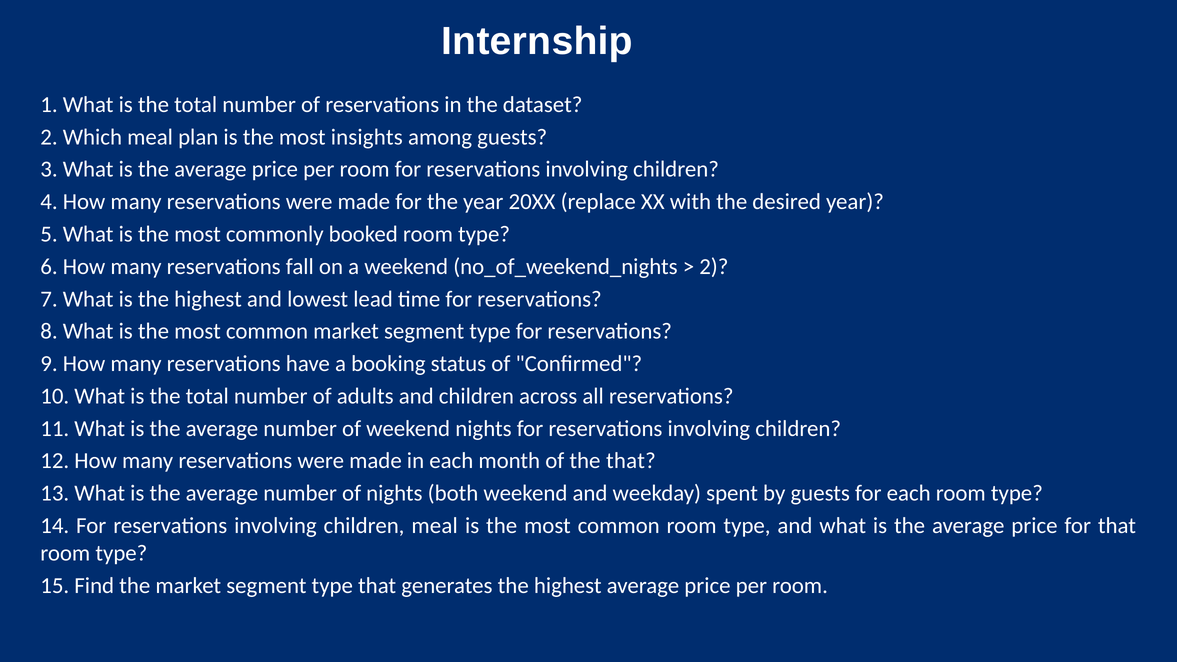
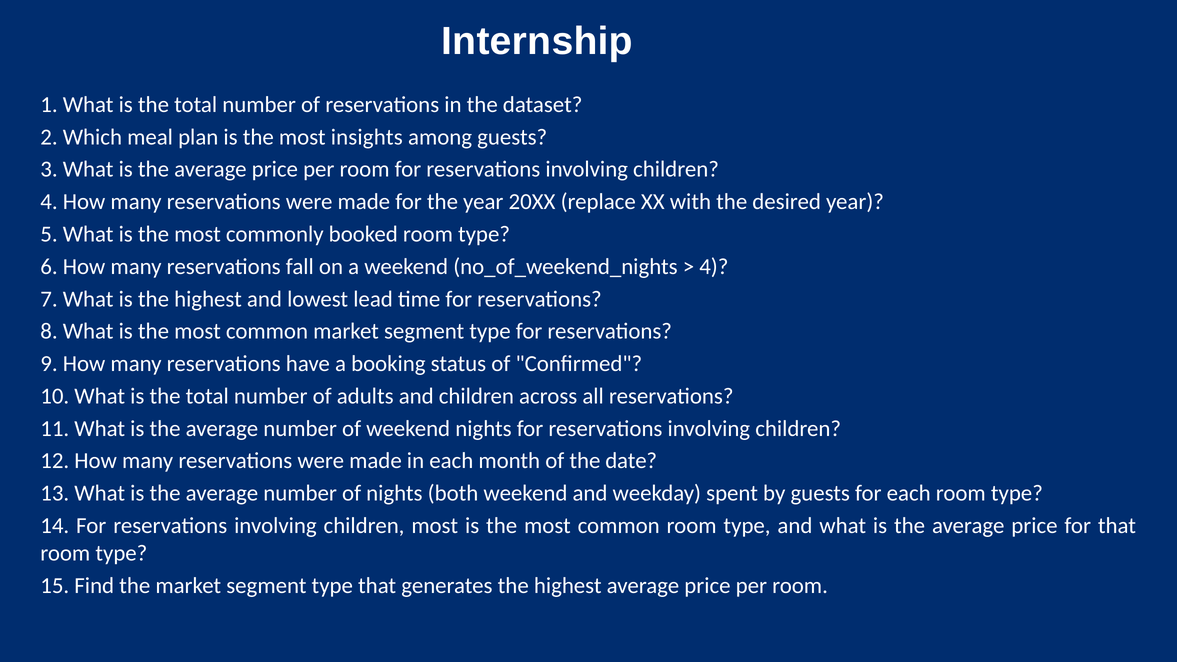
2: 2 -> 4 (714, 267)
the that: that -> date (631, 461)
children meal: meal -> most (435, 526)
